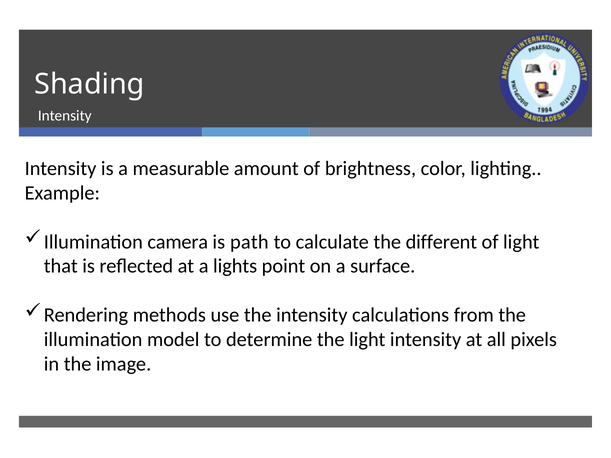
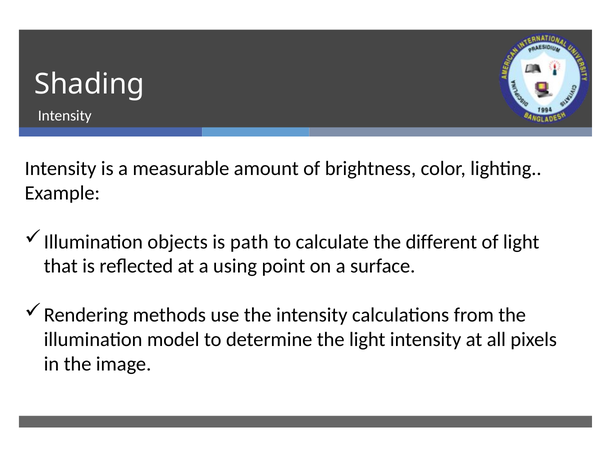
camera: camera -> objects (178, 242)
lights: lights -> using (235, 266)
